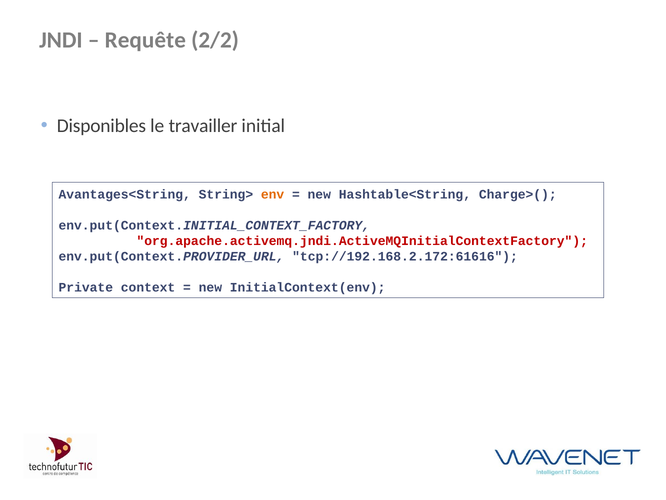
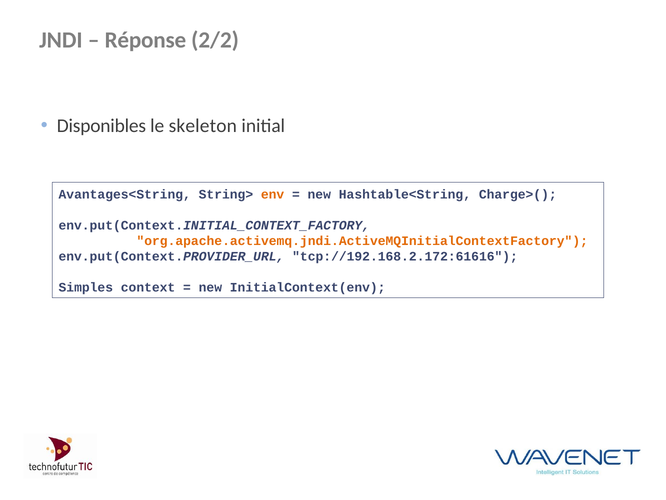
Requête: Requête -> Réponse (145, 40)
travailler: travailler -> skeleton (203, 126)
org.apache.activemq.jndi.ActiveMQInitialContextFactory colour: red -> orange (362, 241)
Private: Private -> Simples (86, 287)
